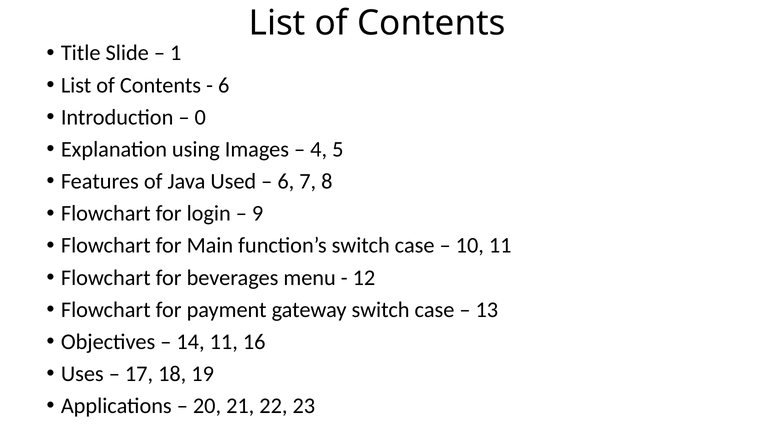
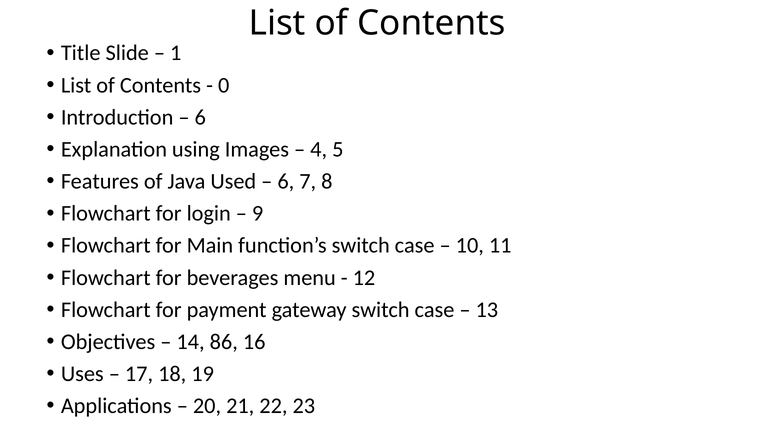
6: 6 -> 0 (224, 85)
0: 0 -> 6 (200, 117)
14 11: 11 -> 86 (224, 342)
